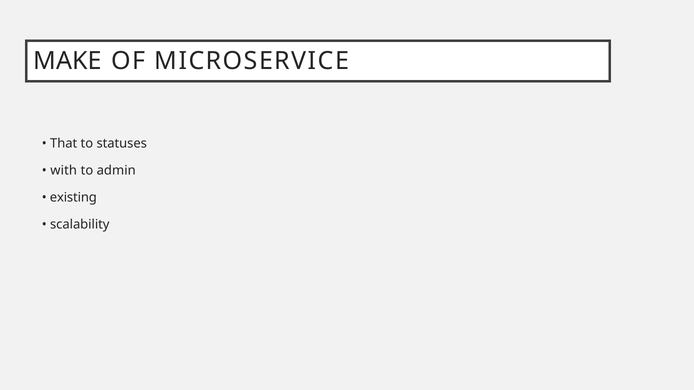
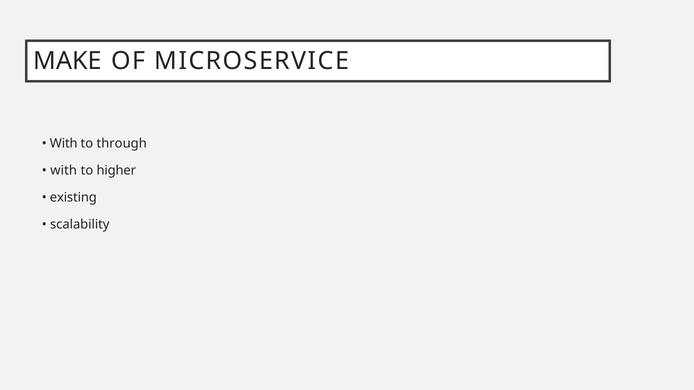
That: That -> With (64, 143)
statuses: statuses -> through (122, 143)
admin: admin -> higher (116, 171)
